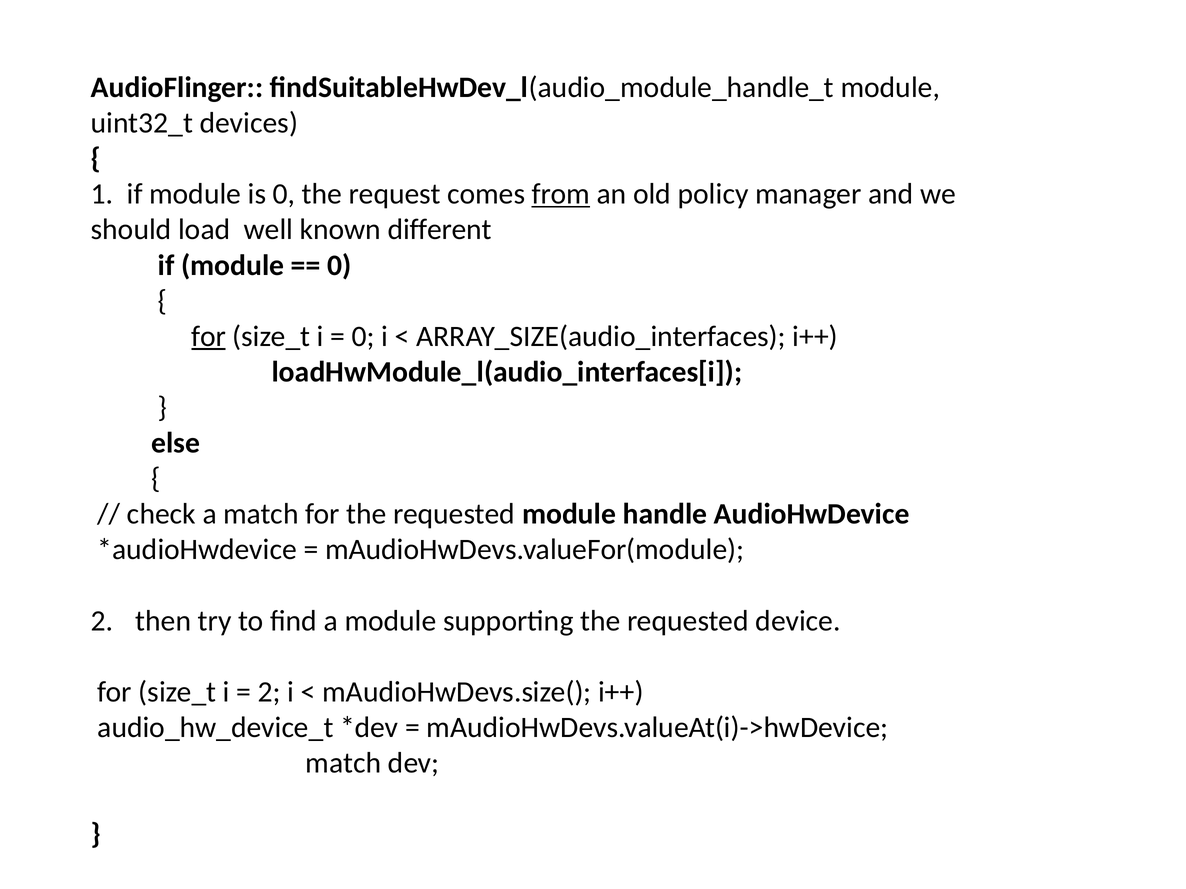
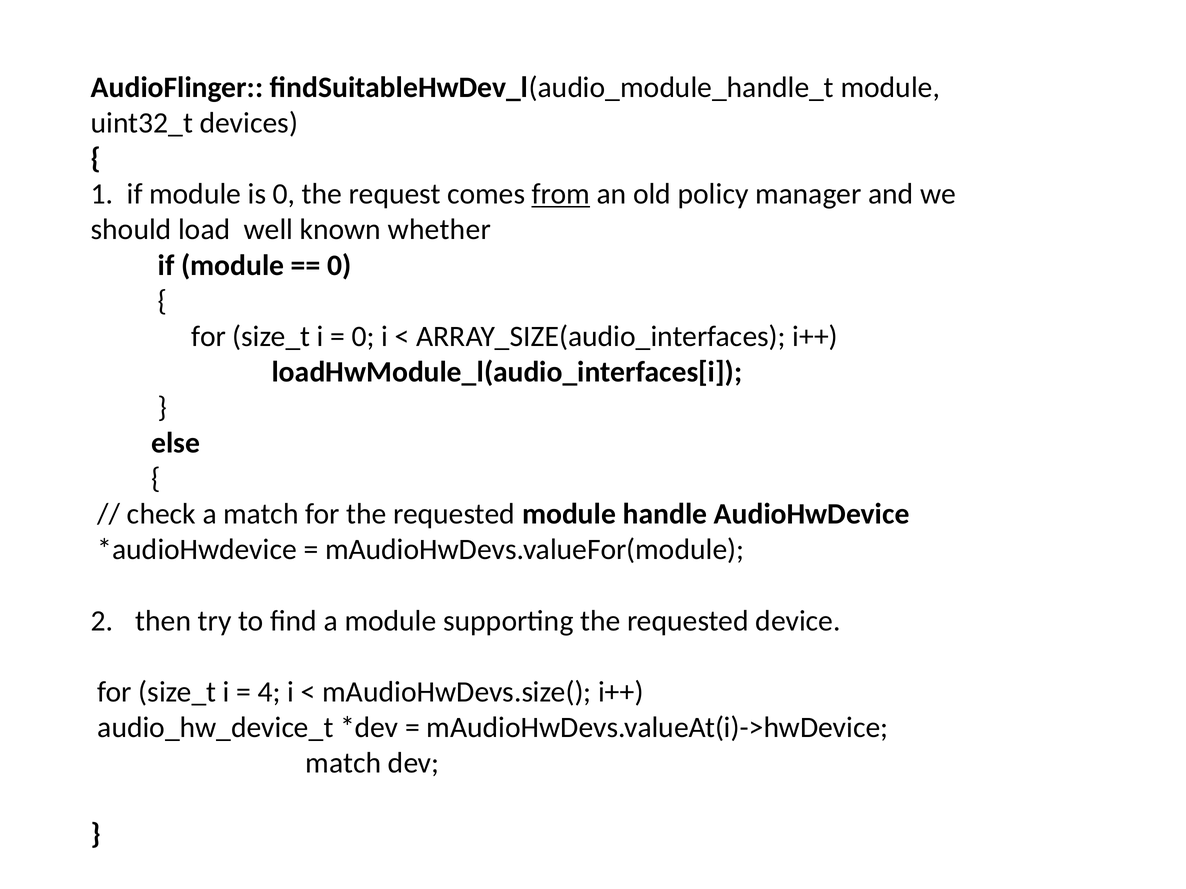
different: different -> whether (439, 230)
for underline: present -> none (209, 337)
2: 2 -> 4 (269, 692)
